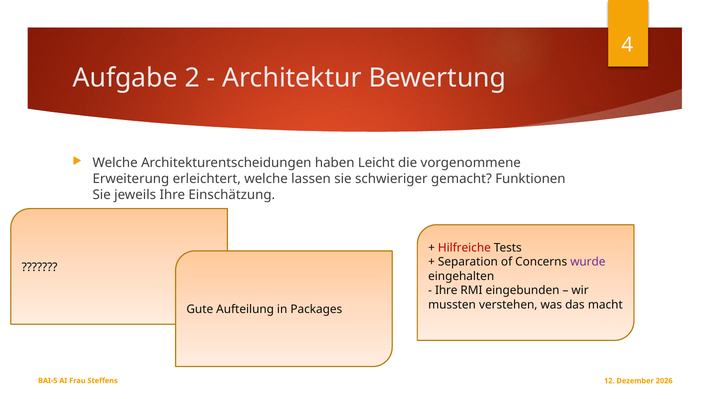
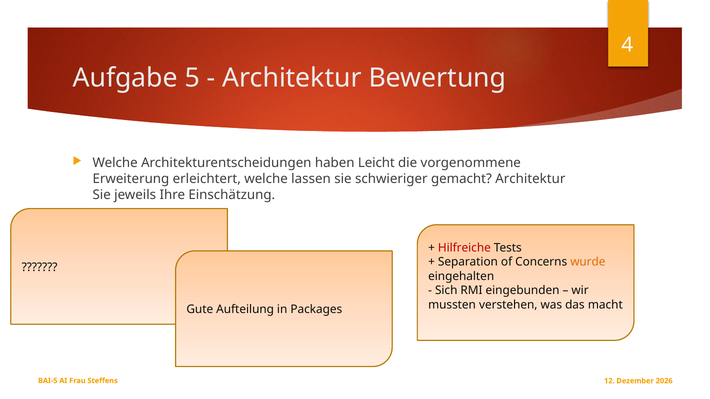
2: 2 -> 5 (192, 78)
gemacht Funktionen: Funktionen -> Architektur (530, 179)
wurde colour: purple -> orange (588, 262)
Ihre: Ihre -> Sich (446, 291)
